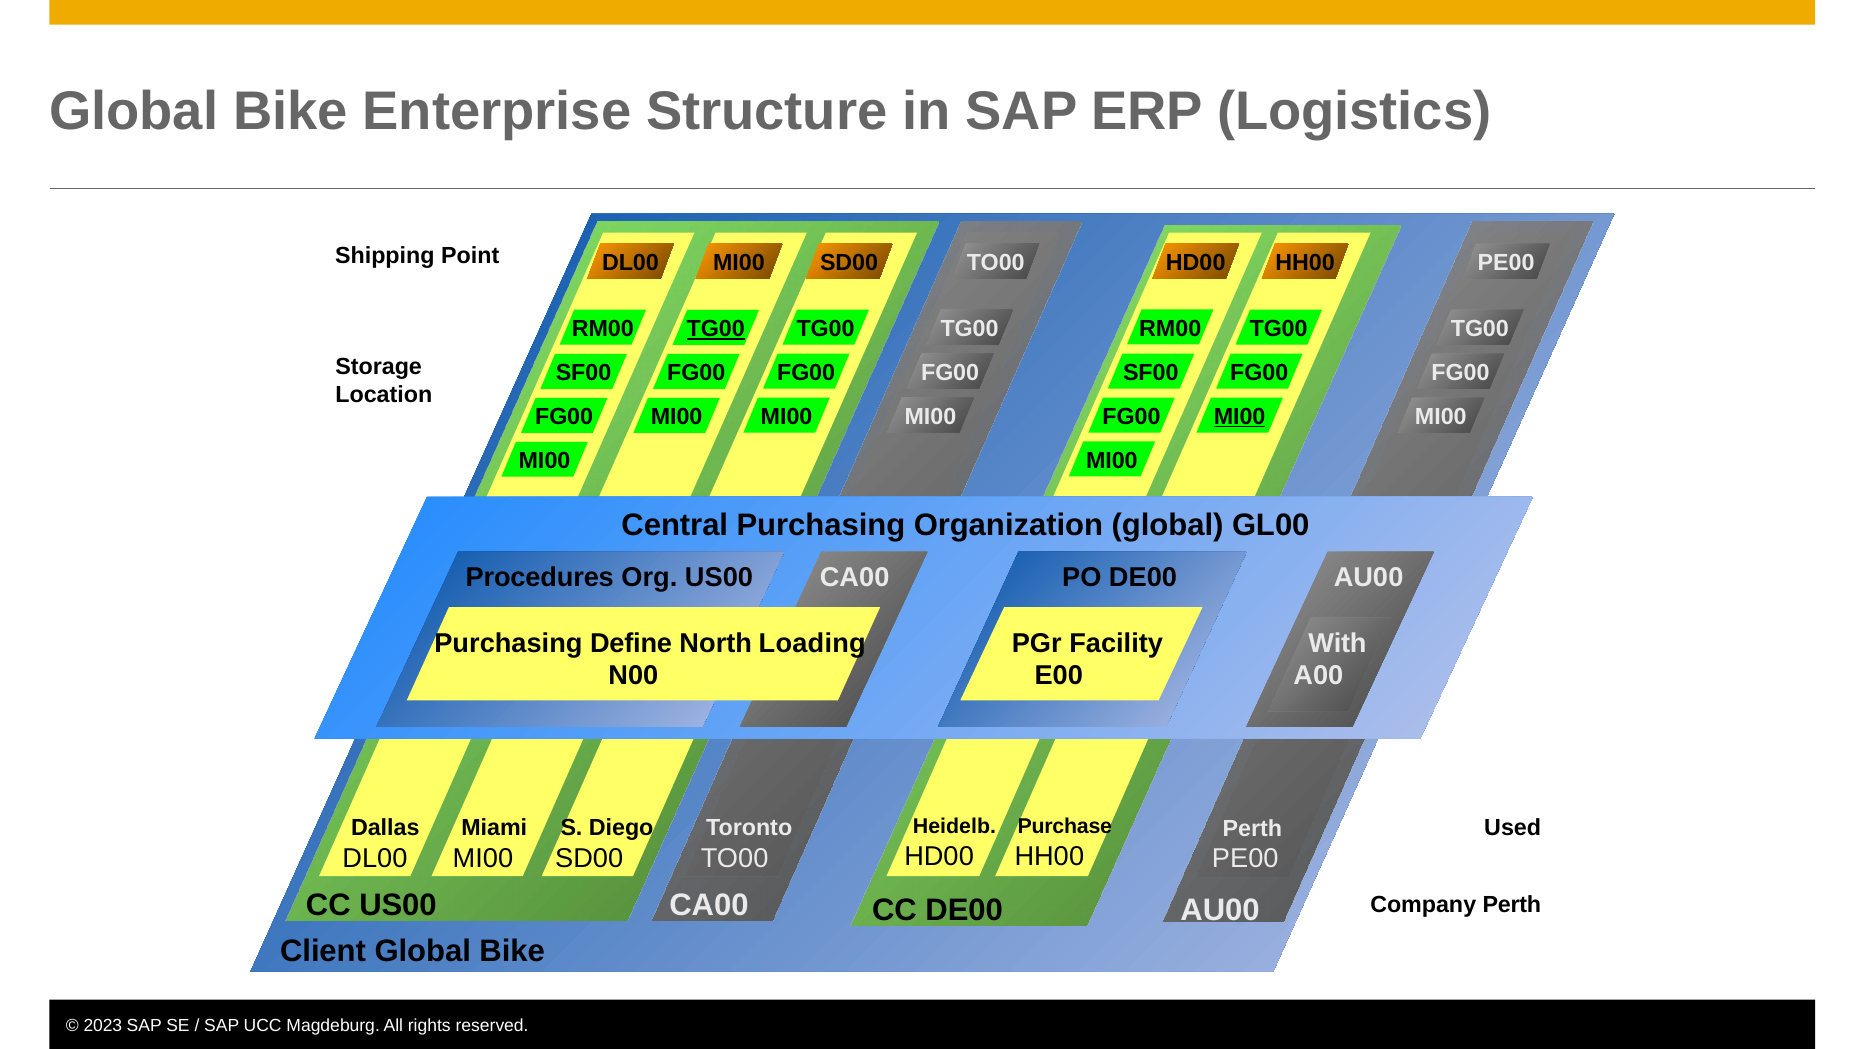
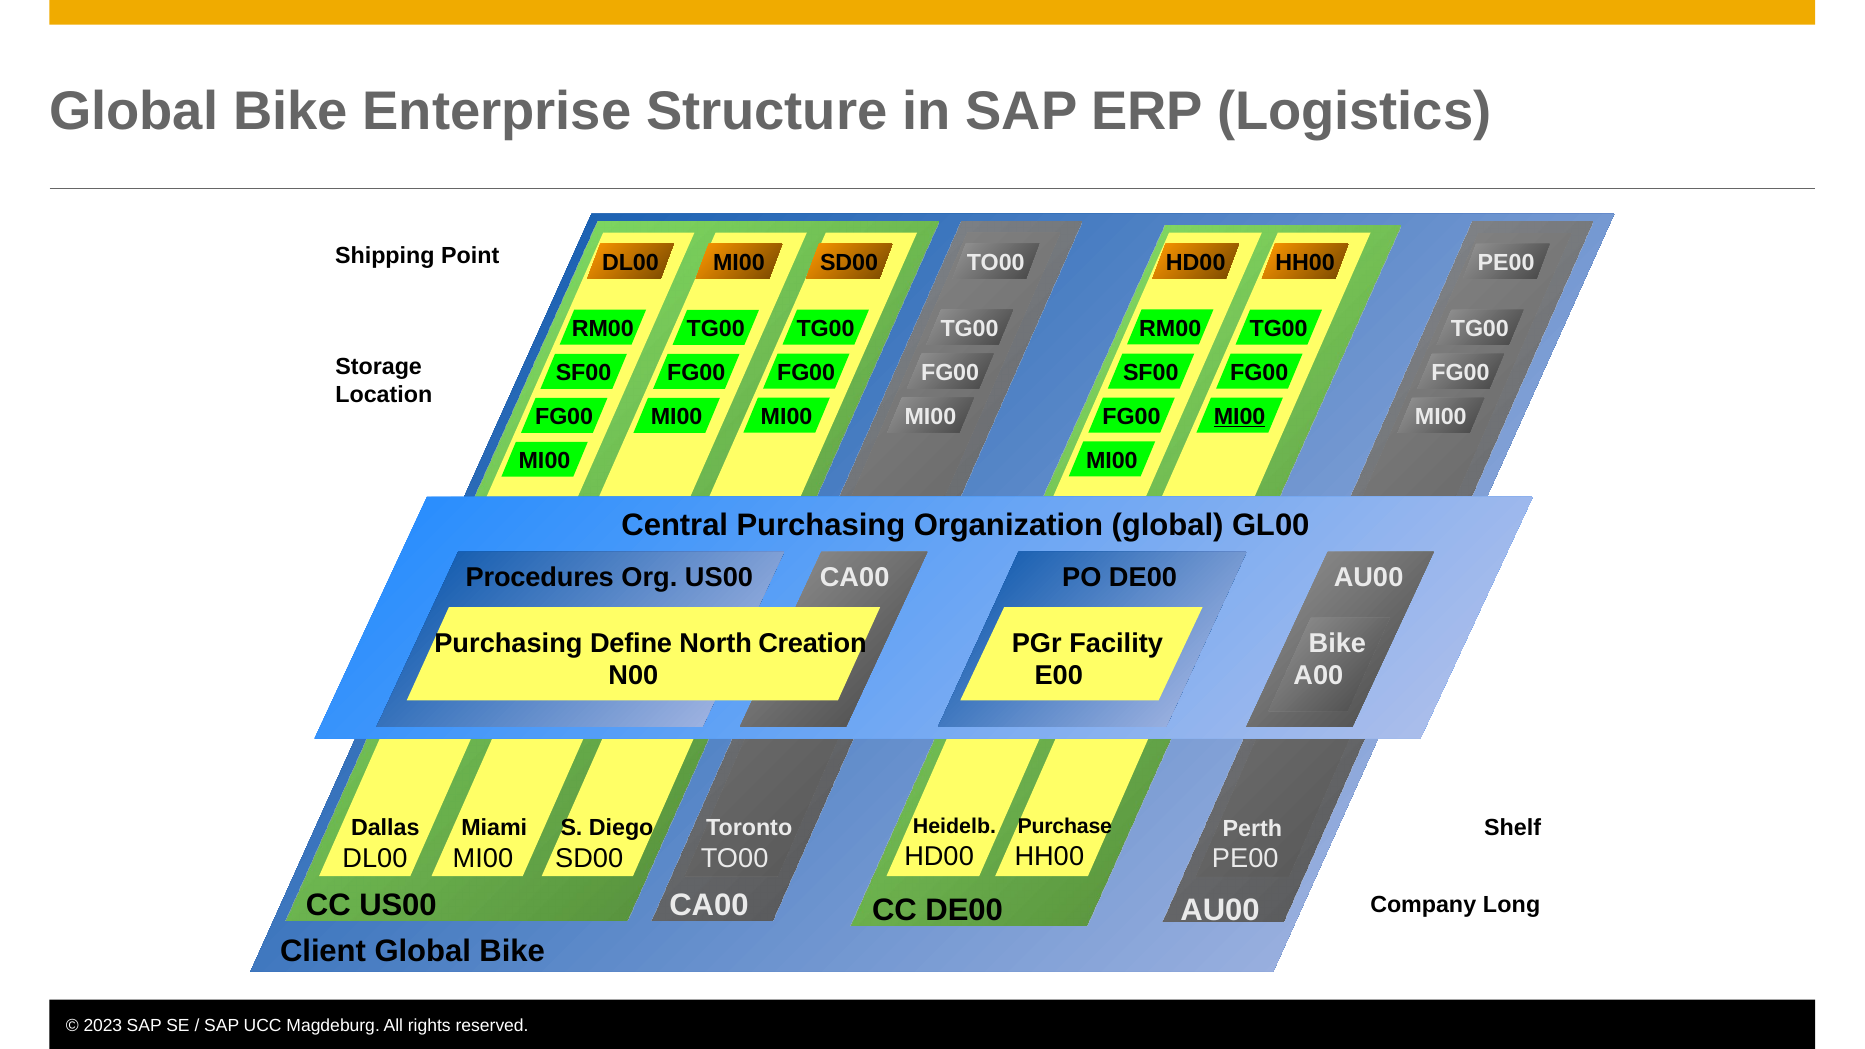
TG00 underline: present -> none (716, 329)
Loading: Loading -> Creation (812, 643)
With: With -> Bike (1337, 643)
Used: Used -> Shelf (1513, 828)
Company Perth: Perth -> Long (1512, 905)
